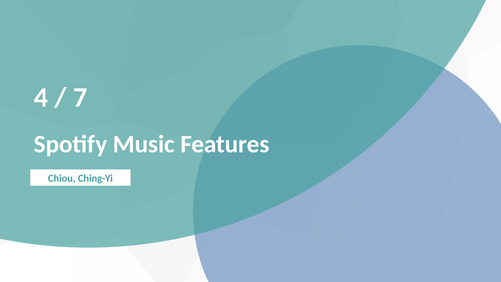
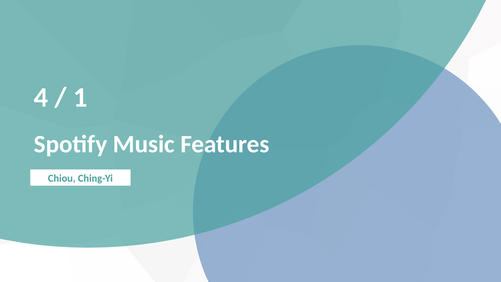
7: 7 -> 1 (80, 97)
